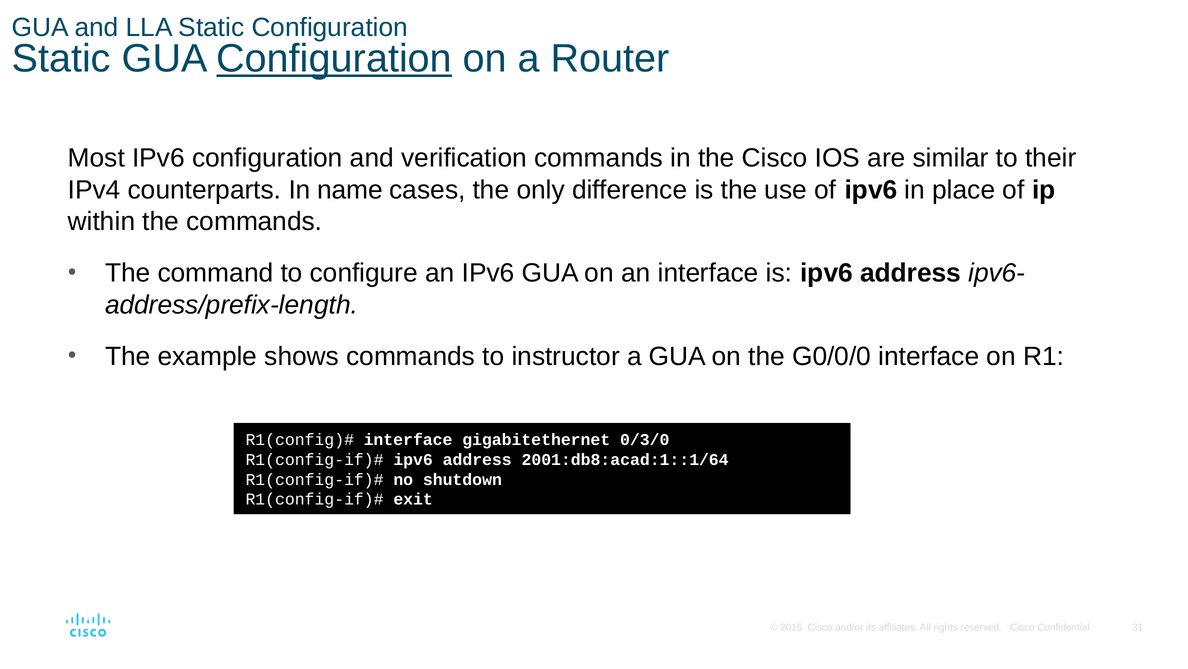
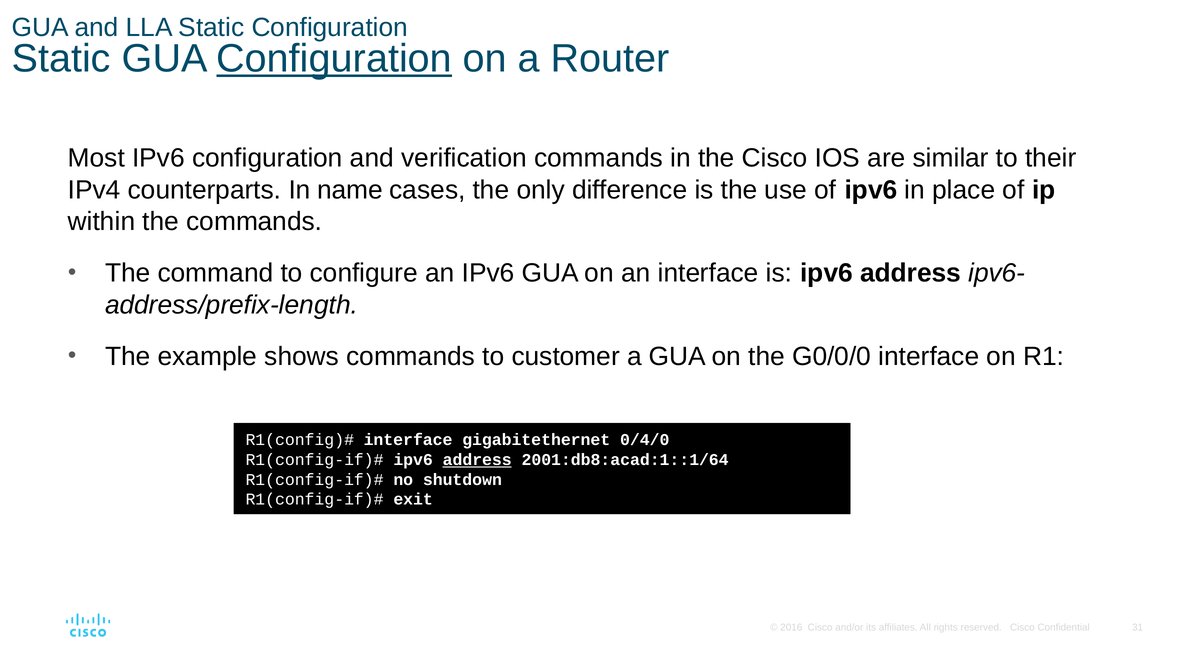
instructor: instructor -> customer (566, 356)
0/3/0: 0/3/0 -> 0/4/0 (645, 439)
address underline: none -> present (477, 459)
